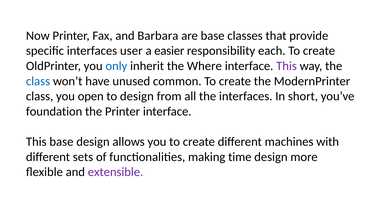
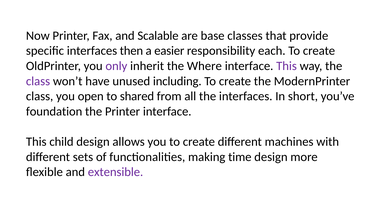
Barbara: Barbara -> Scalable (158, 36)
user: user -> then (131, 51)
only colour: blue -> purple (116, 66)
class colour: blue -> purple (38, 81)
common: common -> including (177, 81)
to design: design -> shared (137, 96)
This base: base -> child (61, 141)
